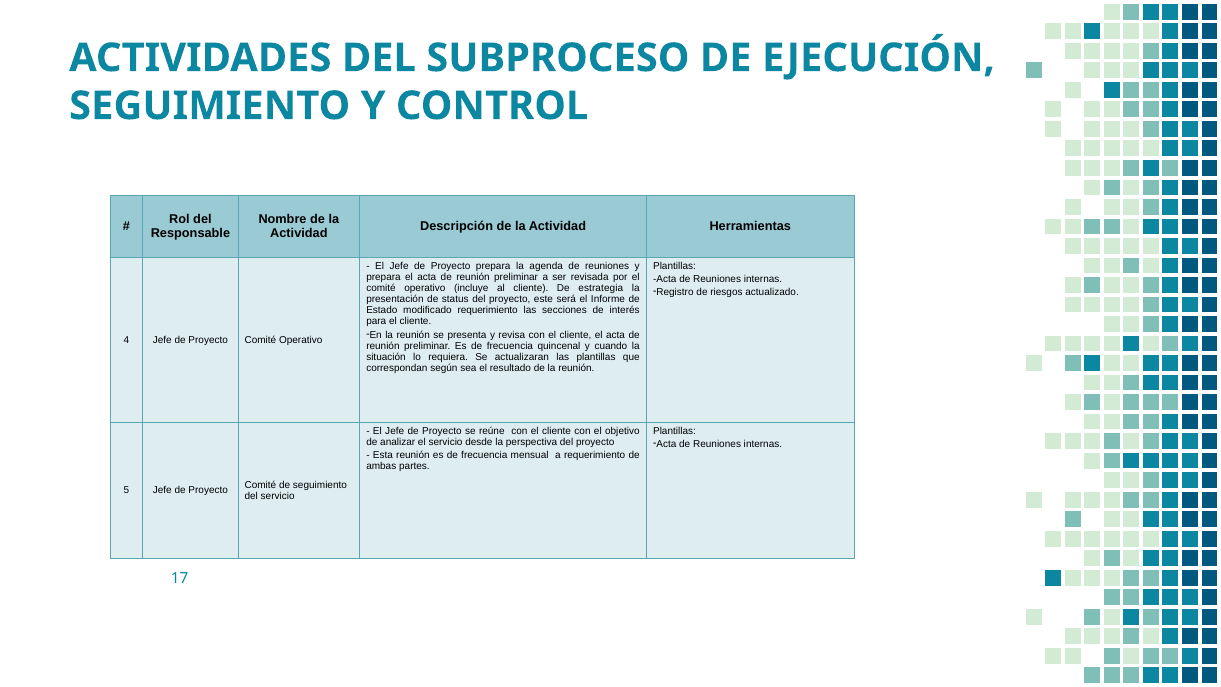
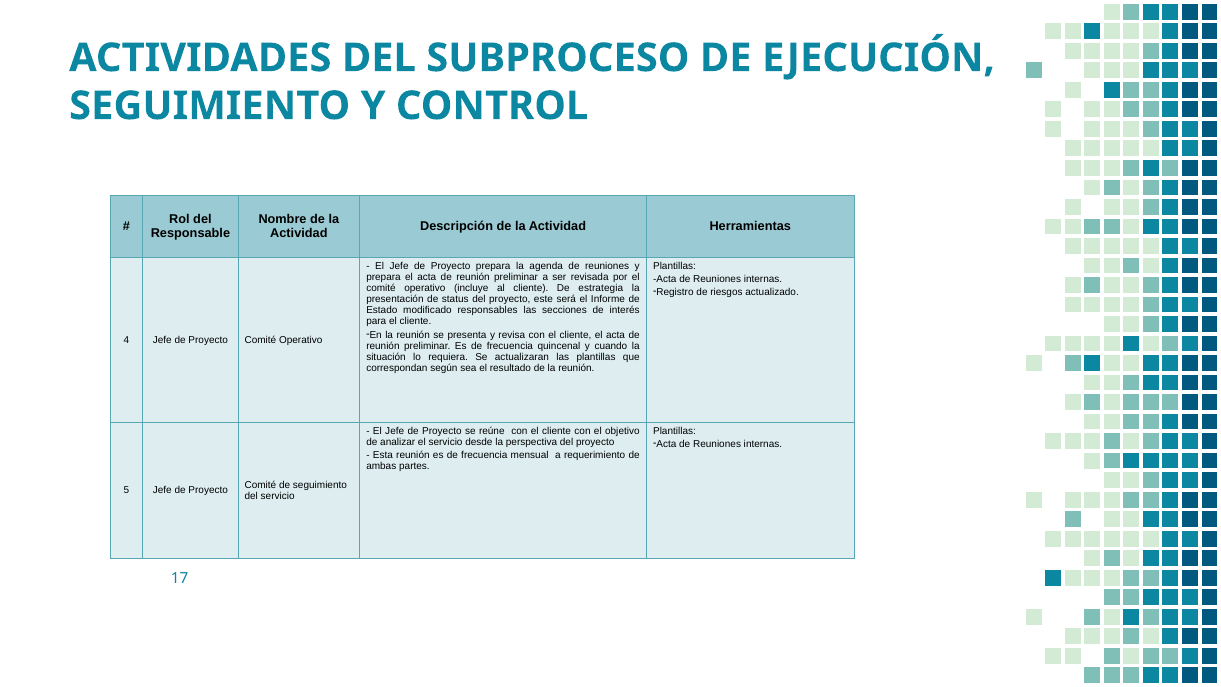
modificado requerimiento: requerimiento -> responsables (488, 310)
